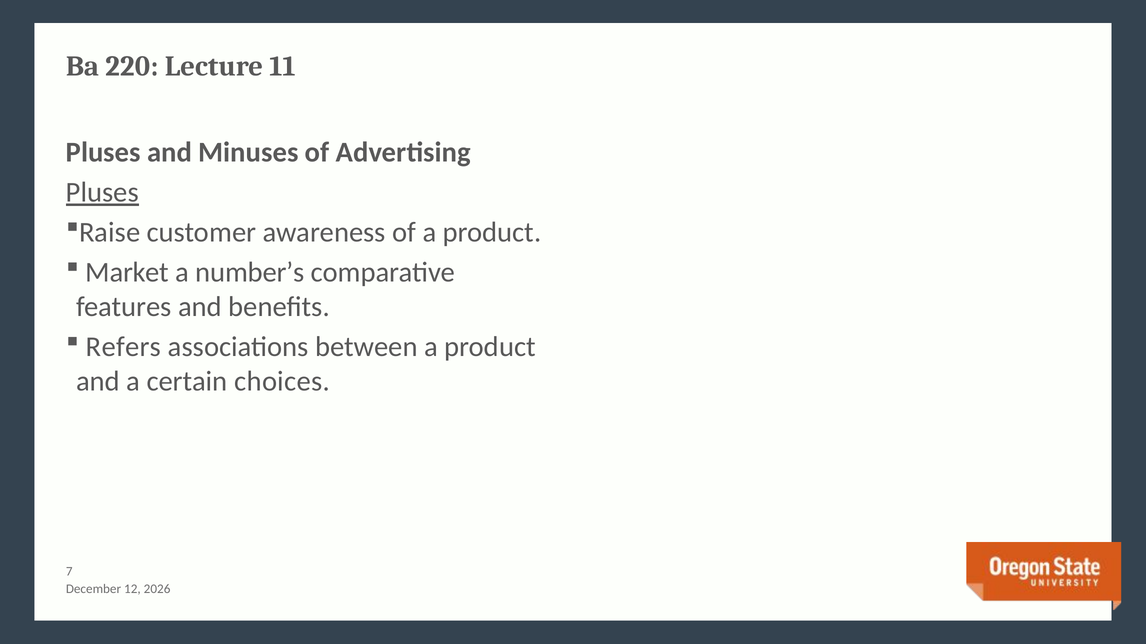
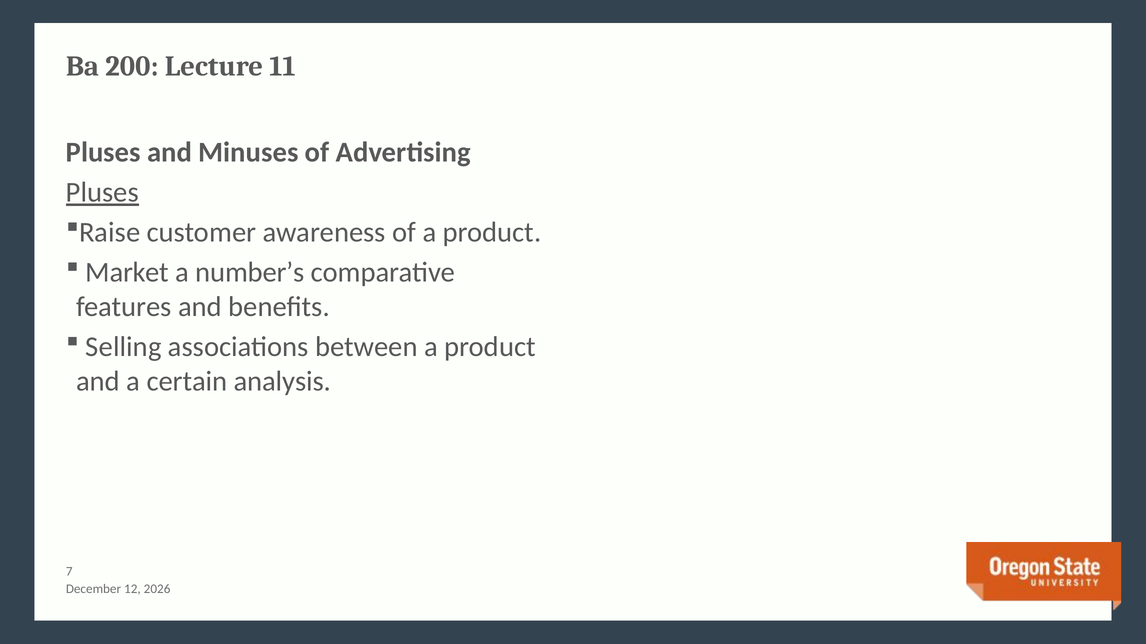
220: 220 -> 200 (132, 66)
Refers: Refers -> Selling (123, 347)
choices: choices -> analysis (282, 382)
